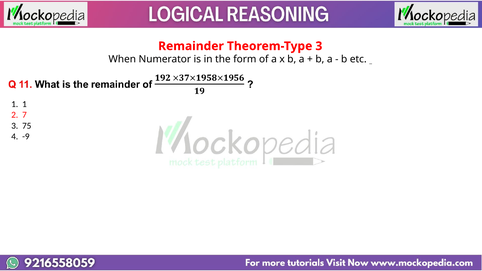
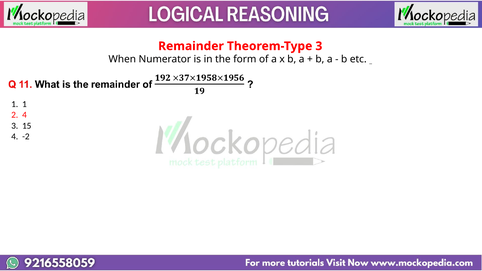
2 7: 7 -> 4 (24, 115)
75: 75 -> 15 (27, 126)
-9: -9 -> -2 (26, 137)
